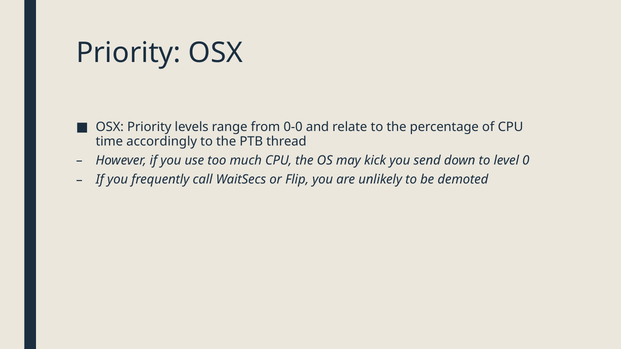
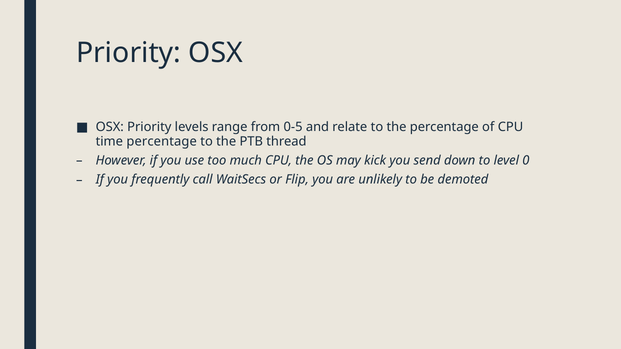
0-0: 0-0 -> 0-5 (293, 127)
time accordingly: accordingly -> percentage (162, 142)
